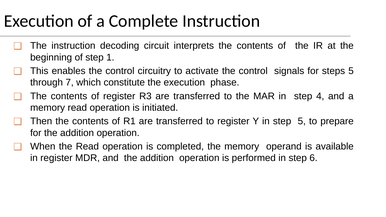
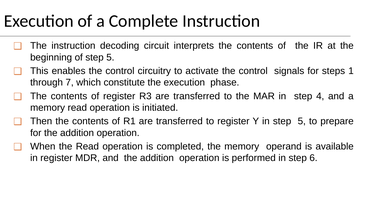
of step 1: 1 -> 5 (110, 57)
steps 5: 5 -> 1 (351, 71)
